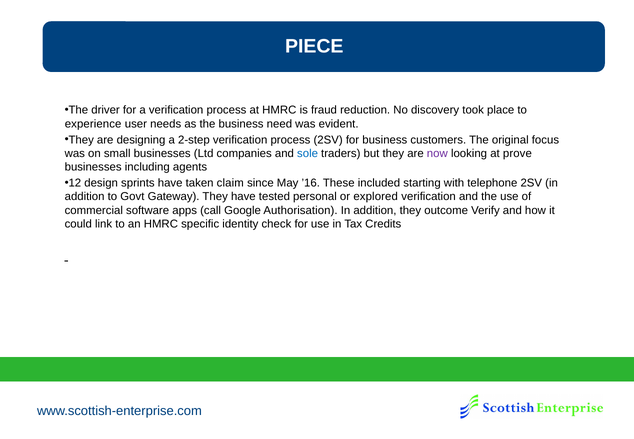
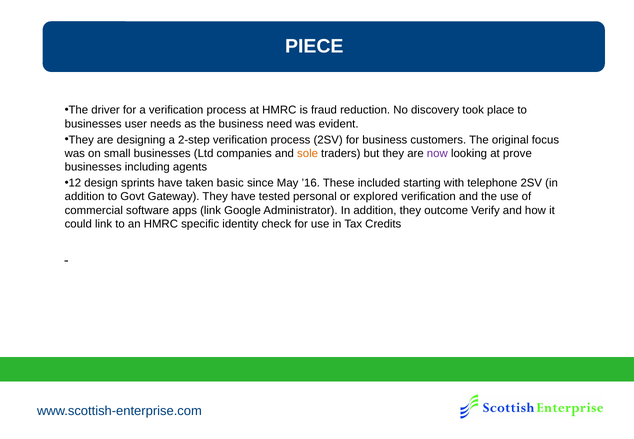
experience: experience -> businesses (93, 124)
sole colour: blue -> orange (308, 153)
claim: claim -> basic (230, 183)
apps call: call -> link (211, 210)
Authorisation: Authorisation -> Administrator (301, 210)
